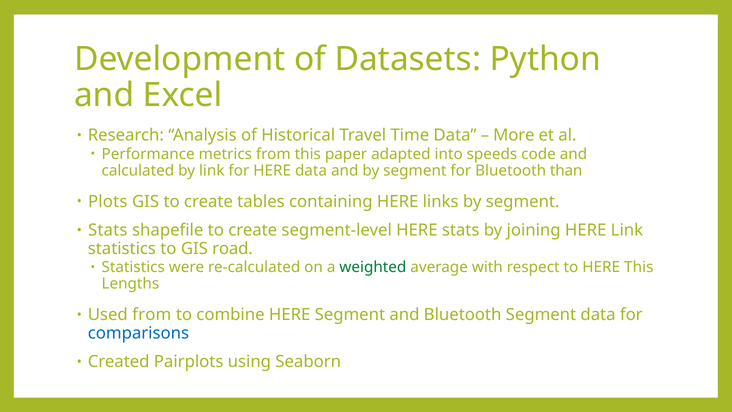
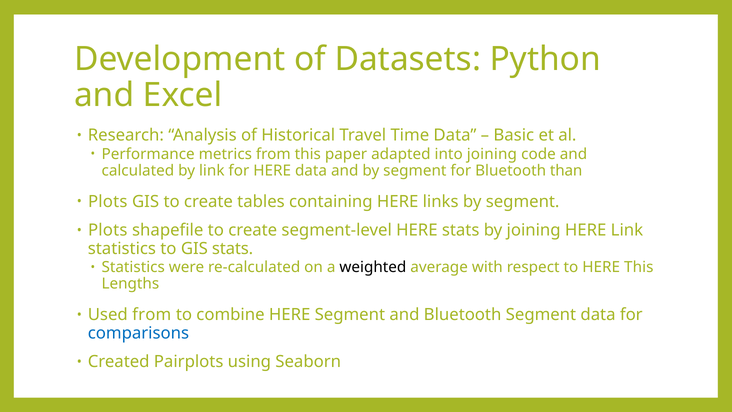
More: More -> Basic (514, 135)
into speeds: speeds -> joining (492, 154)
Stats: Stats -> Plots (108, 230)
GIS road: road -> stats (233, 248)
weighted colour: green -> black (373, 267)
